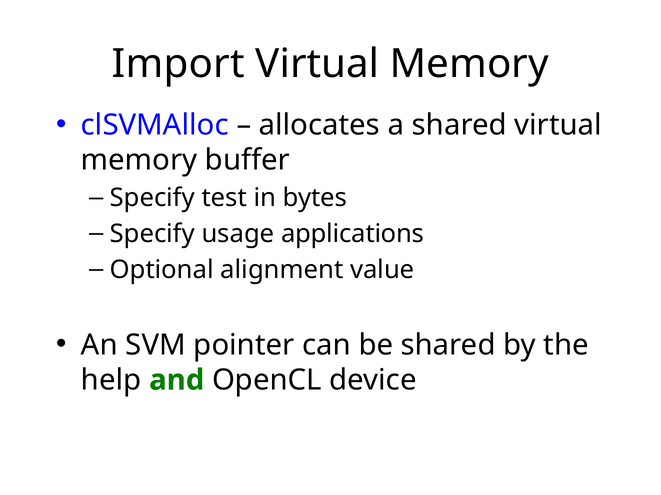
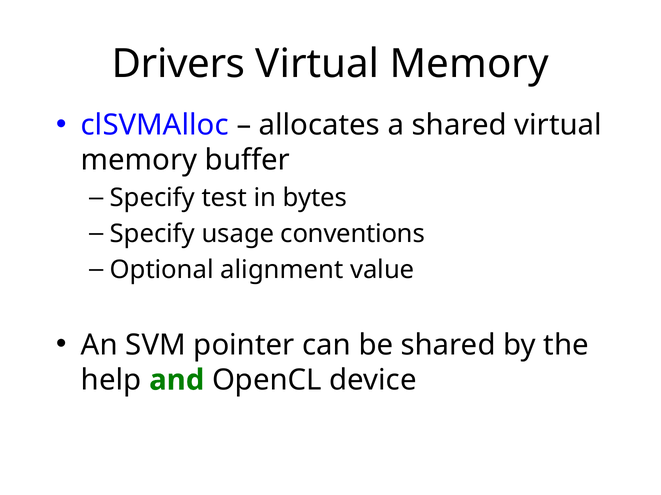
Import: Import -> Drivers (179, 64)
applications: applications -> conventions (353, 234)
